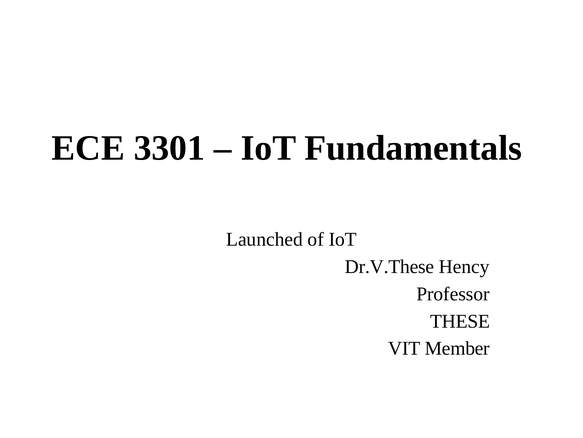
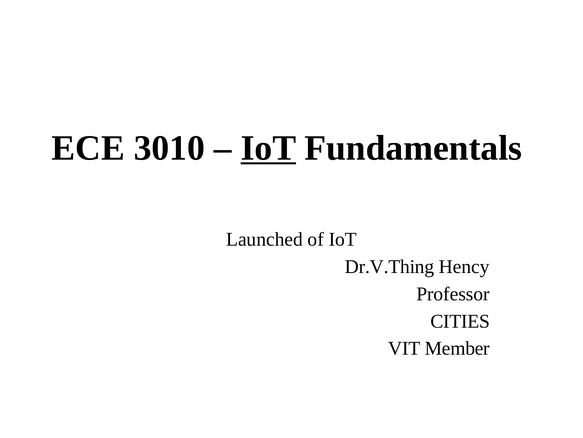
3301: 3301 -> 3010 (169, 148)
IoT underline: none -> present (268, 148)
Dr.V.These: Dr.V.These -> Dr.V.Thing (390, 266)
THESE: THESE -> CITIES (460, 321)
